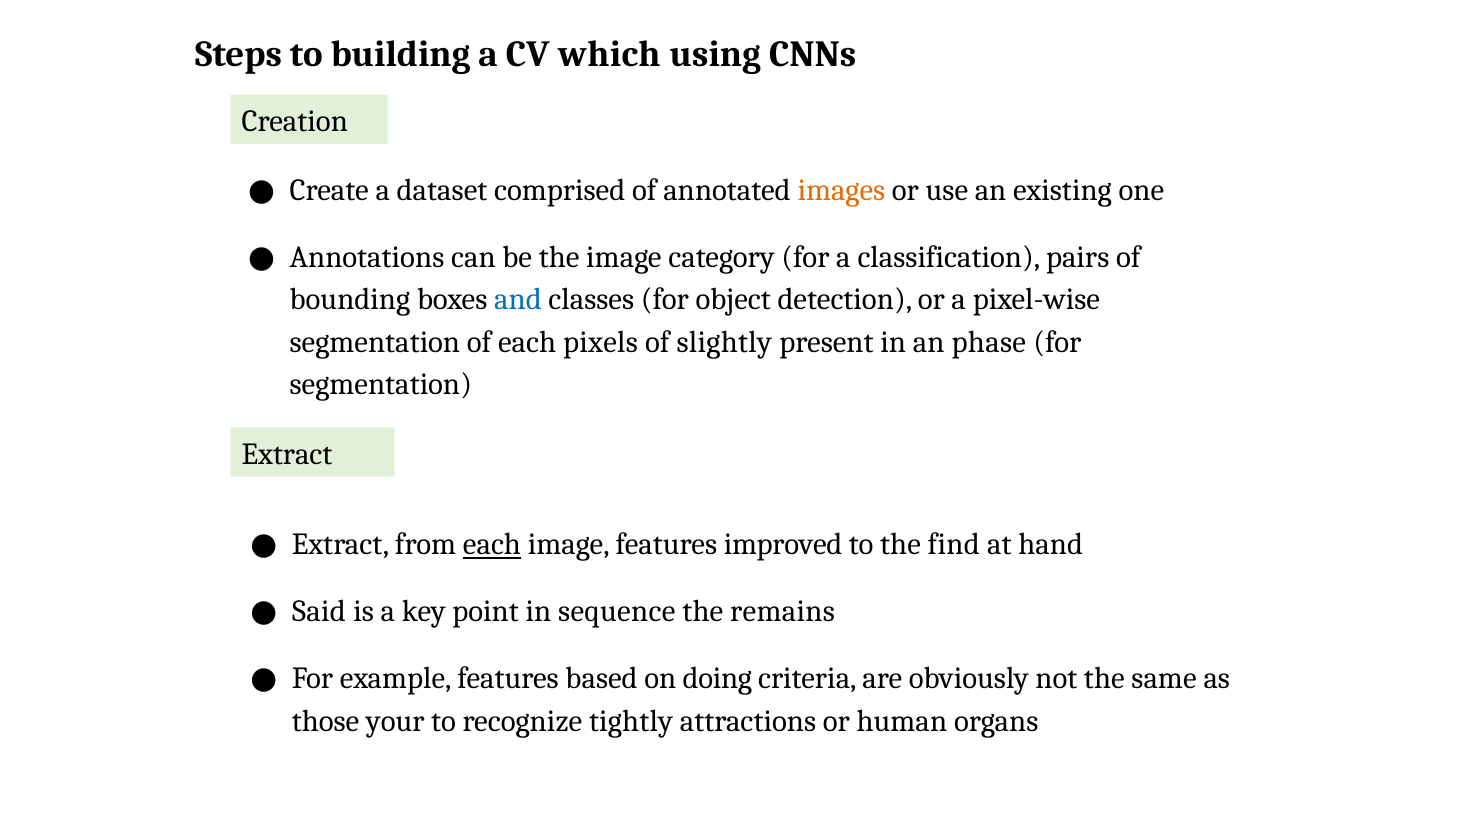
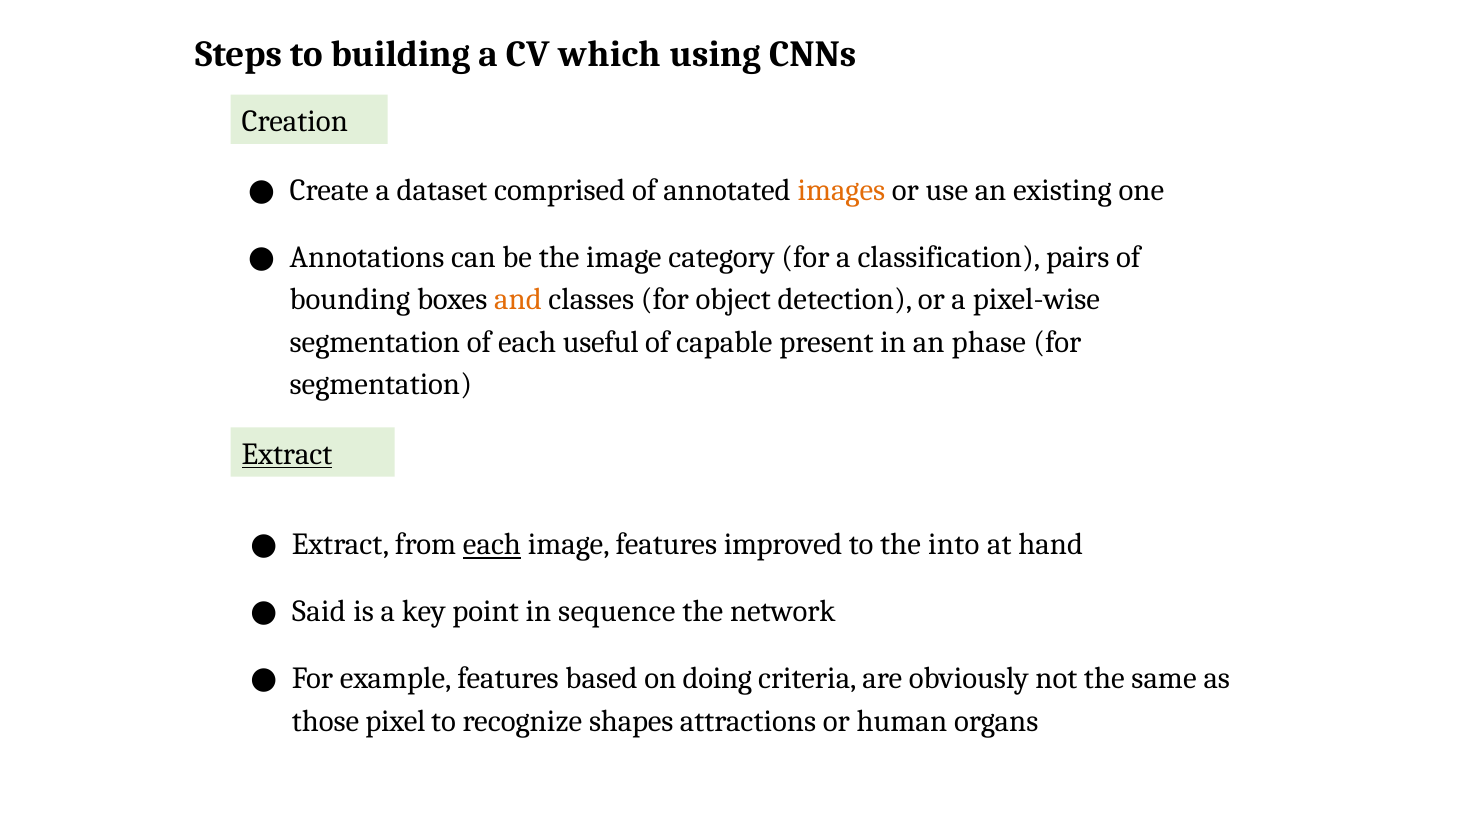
and colour: blue -> orange (518, 300)
pixels: pixels -> useful (601, 342)
slightly: slightly -> capable (724, 342)
Extract underline: none -> present (287, 454)
find: find -> into (954, 545)
remains: remains -> network (783, 612)
your: your -> pixel (395, 721)
tightly: tightly -> shapes (631, 721)
